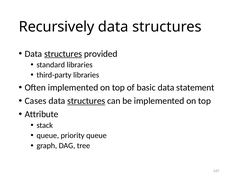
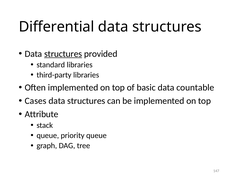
Recursively: Recursively -> Differential (57, 27)
statement: statement -> countable (195, 87)
structures underline: present -> none (86, 101)
